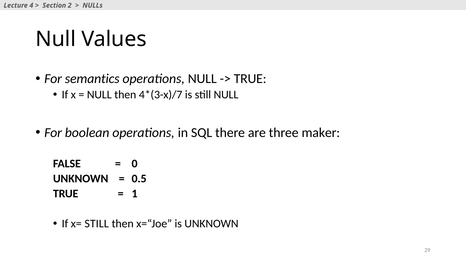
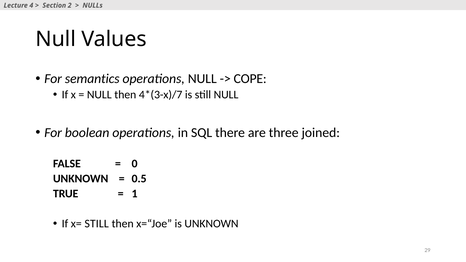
TRUE: TRUE -> COPE (250, 79)
maker: maker -> joined (321, 133)
